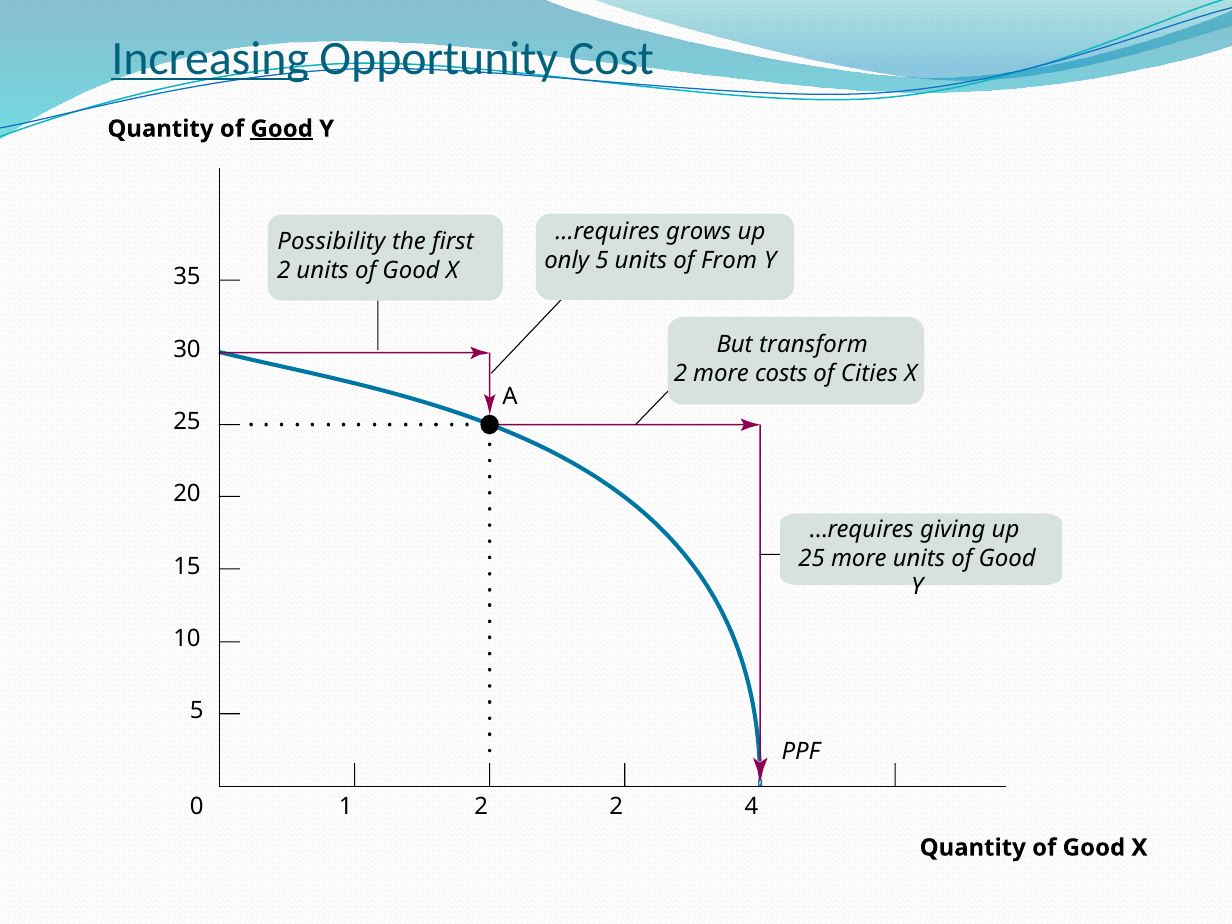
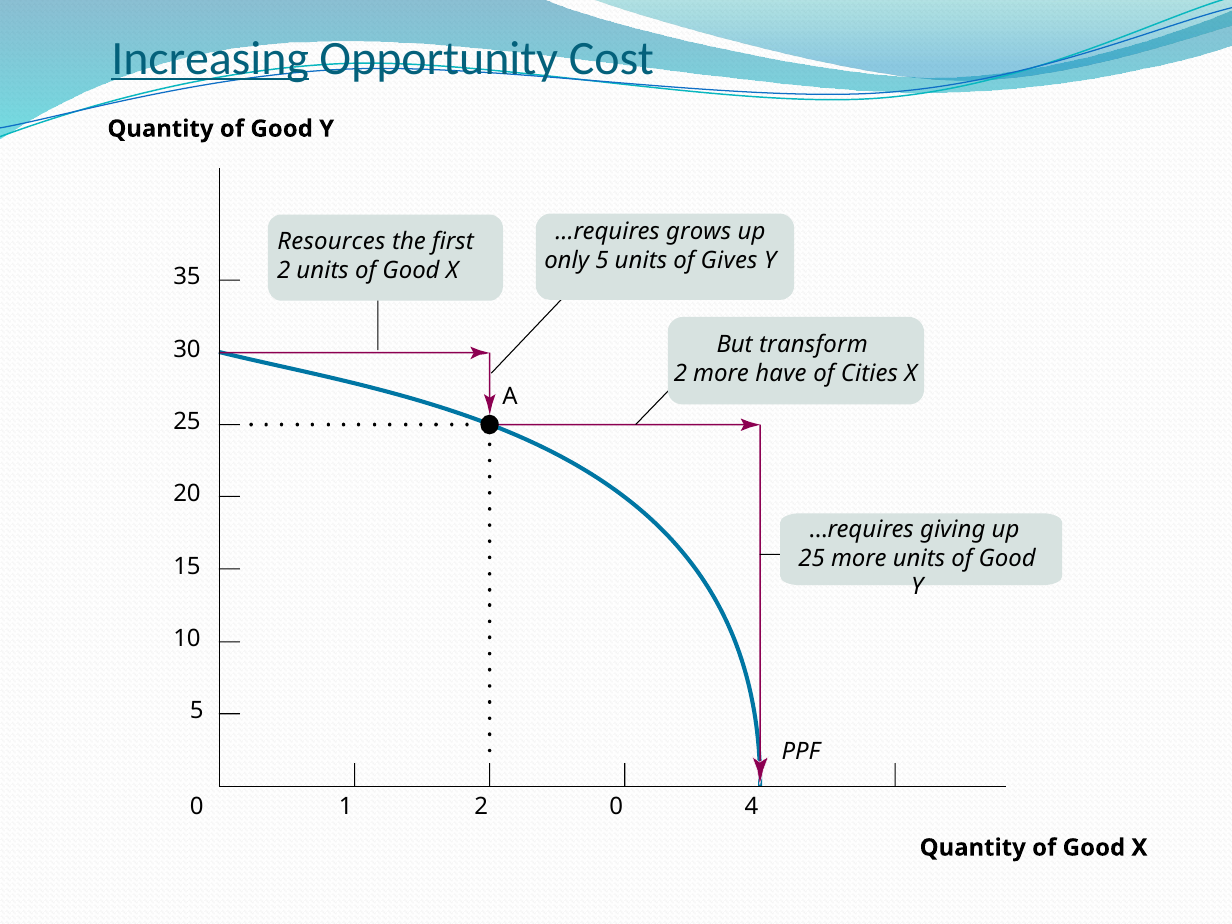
Good underline: present -> none (282, 129)
Possibility: Possibility -> Resources (331, 242)
From: From -> Gives (729, 260)
costs: costs -> have (781, 373)
2 2: 2 -> 0 (616, 807)
